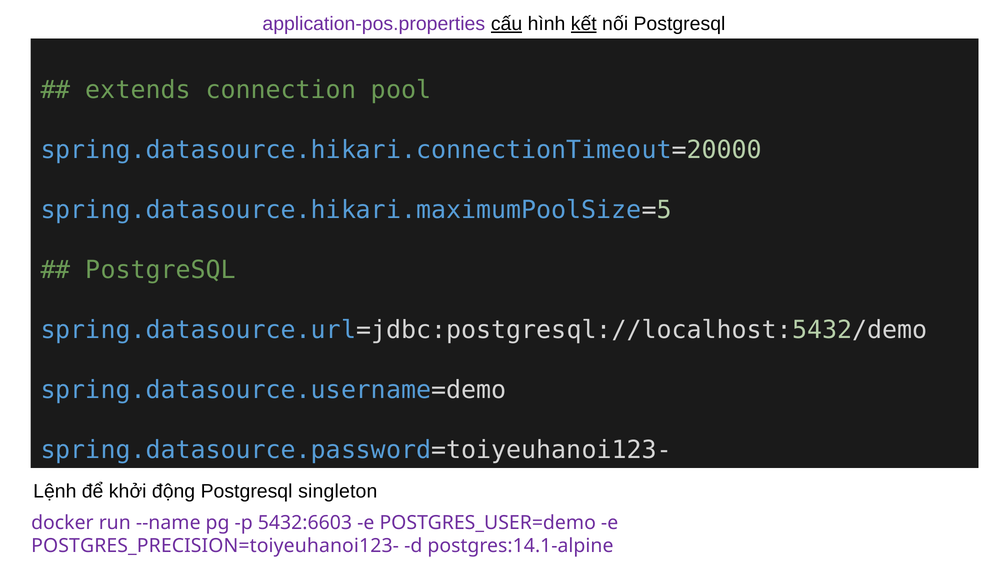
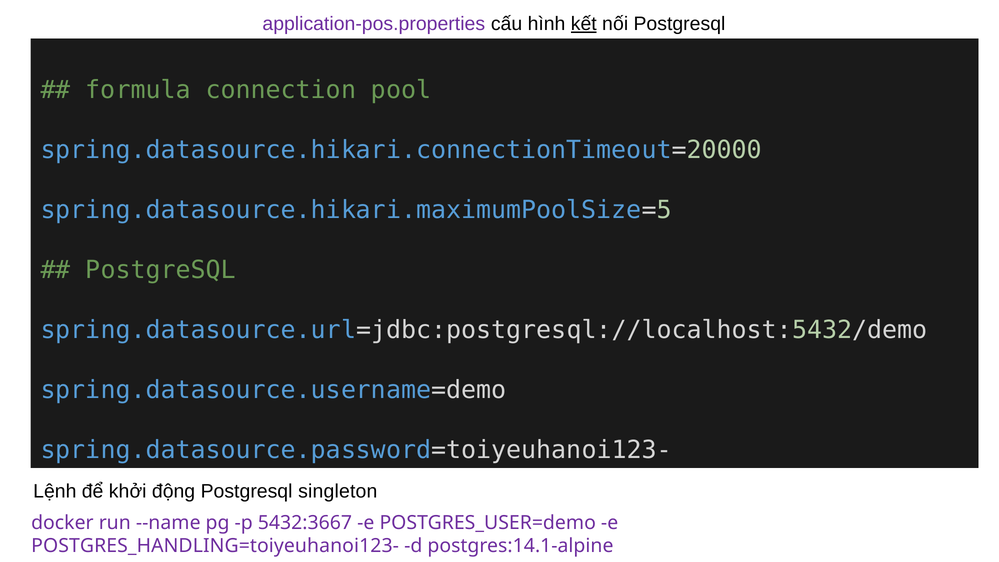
cấu underline: present -> none (507, 24)
extends: extends -> formula (138, 90)
5432:6603: 5432:6603 -> 5432:3667 (305, 523)
POSTGRES_PRECISION=toiyeuhanoi123-: POSTGRES_PRECISION=toiyeuhanoi123- -> POSTGRES_HANDLING=toiyeuhanoi123- (215, 546)
